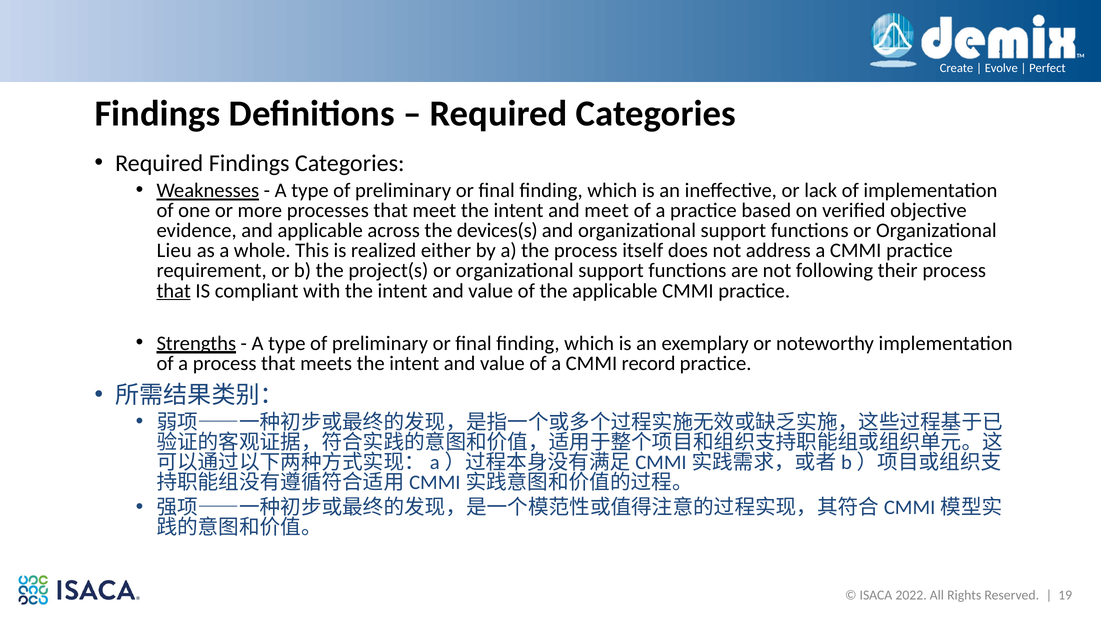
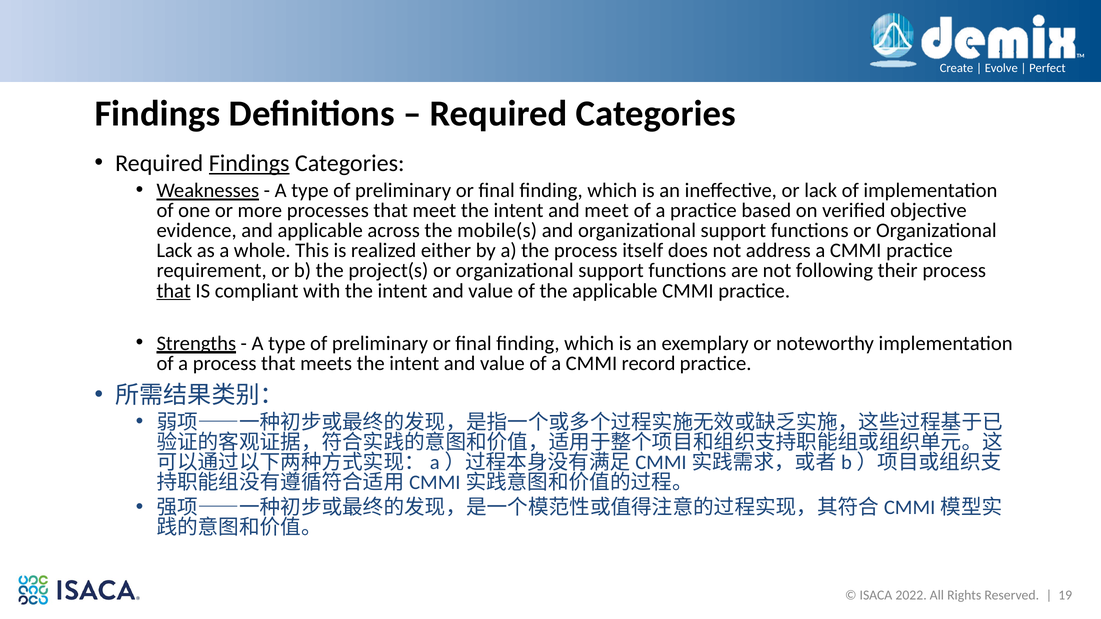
Findings underline: none -> present (249, 164)
devices(s: devices(s -> mobile(s (497, 231)
Lieu: Lieu -> Lack (174, 251)
